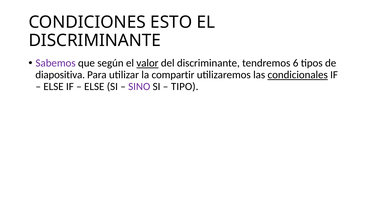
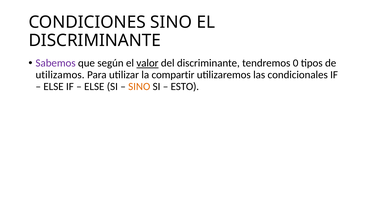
CONDICIONES ESTO: ESTO -> SINO (171, 22)
6: 6 -> 0 (296, 63)
diapositiva: diapositiva -> utilizamos (60, 75)
condicionales underline: present -> none (298, 75)
SINO colour: purple -> orange (139, 87)
TIPO: TIPO -> ESTO (185, 87)
